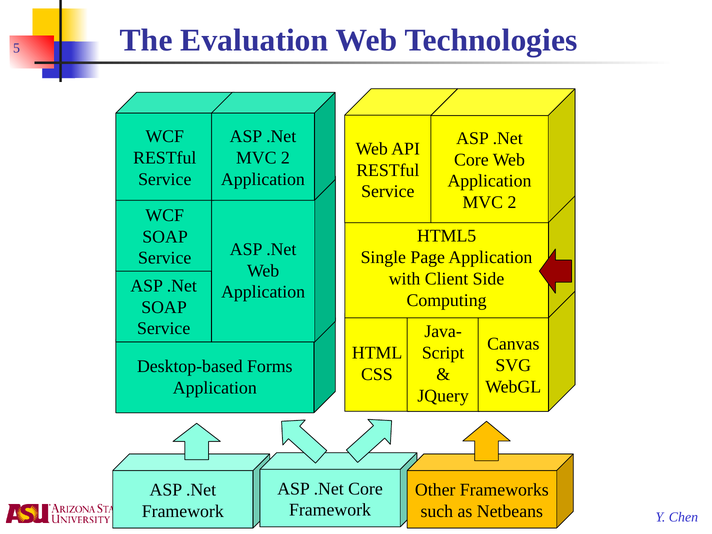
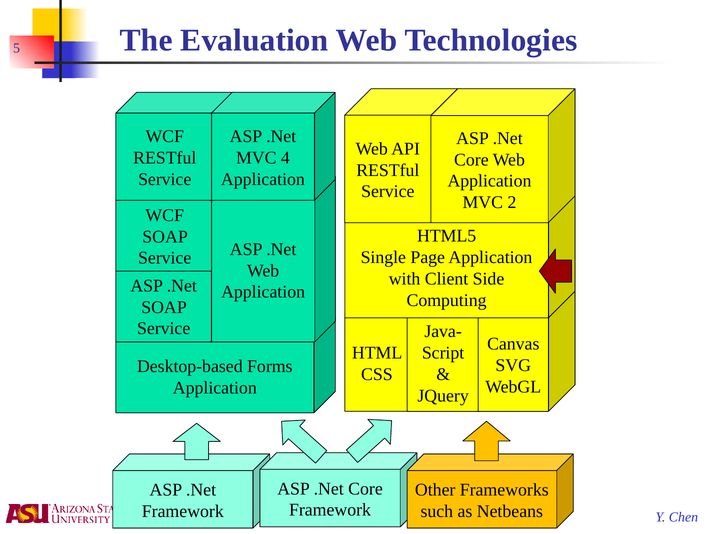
2: 2 -> 4 (285, 158)
